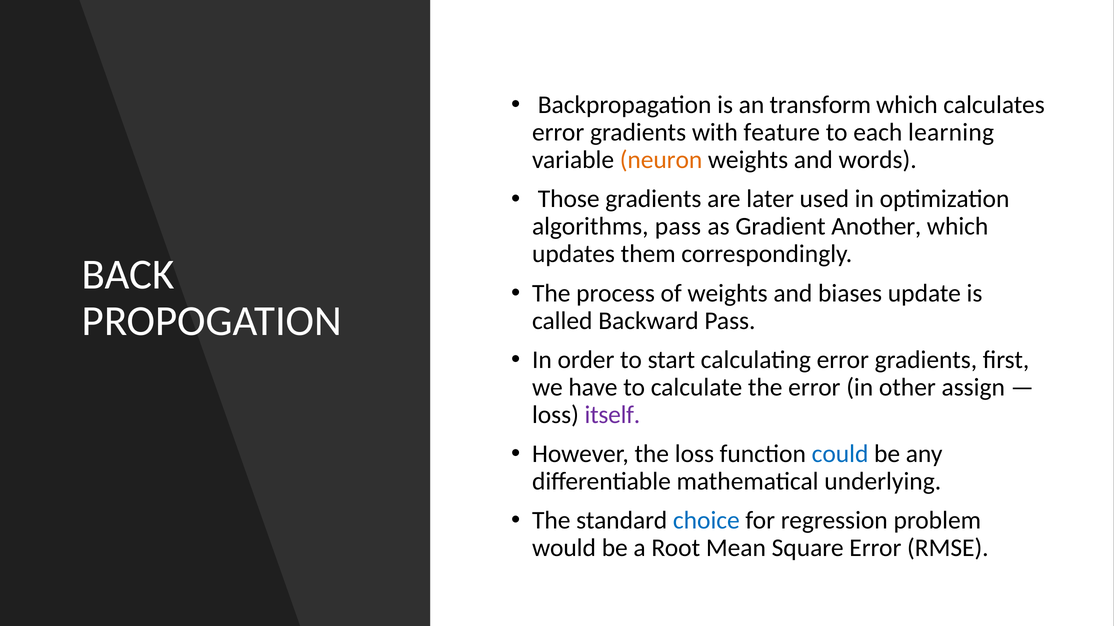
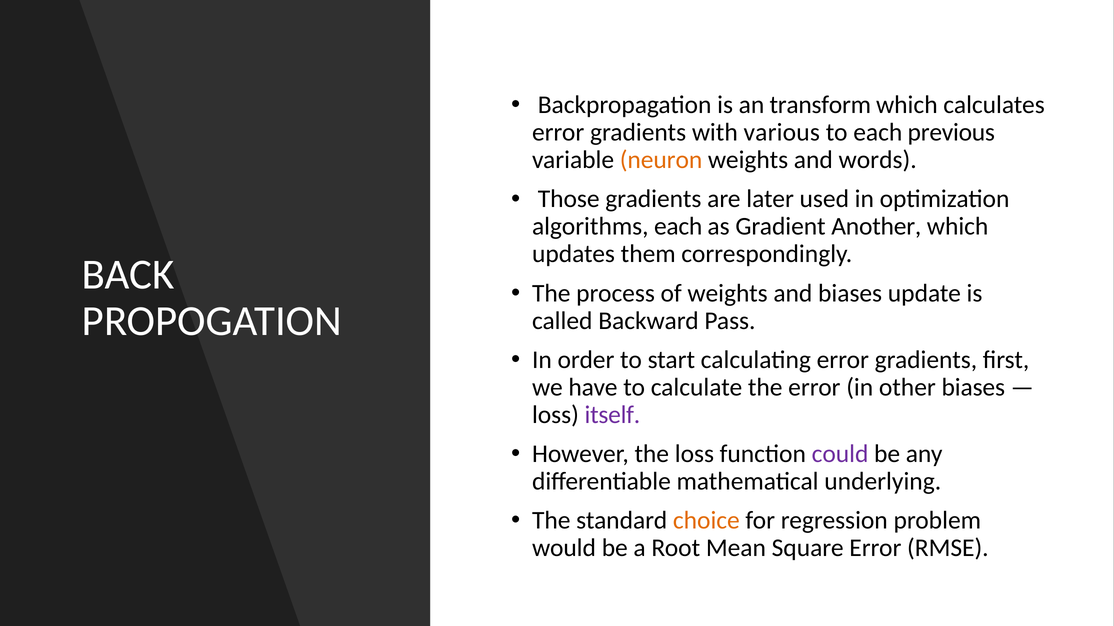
feature: feature -> various (782, 133)
learning: learning -> previous (951, 133)
algorithms pass: pass -> each (678, 227)
other assign: assign -> biases (973, 388)
could colour: blue -> purple (840, 454)
choice colour: blue -> orange (706, 521)
